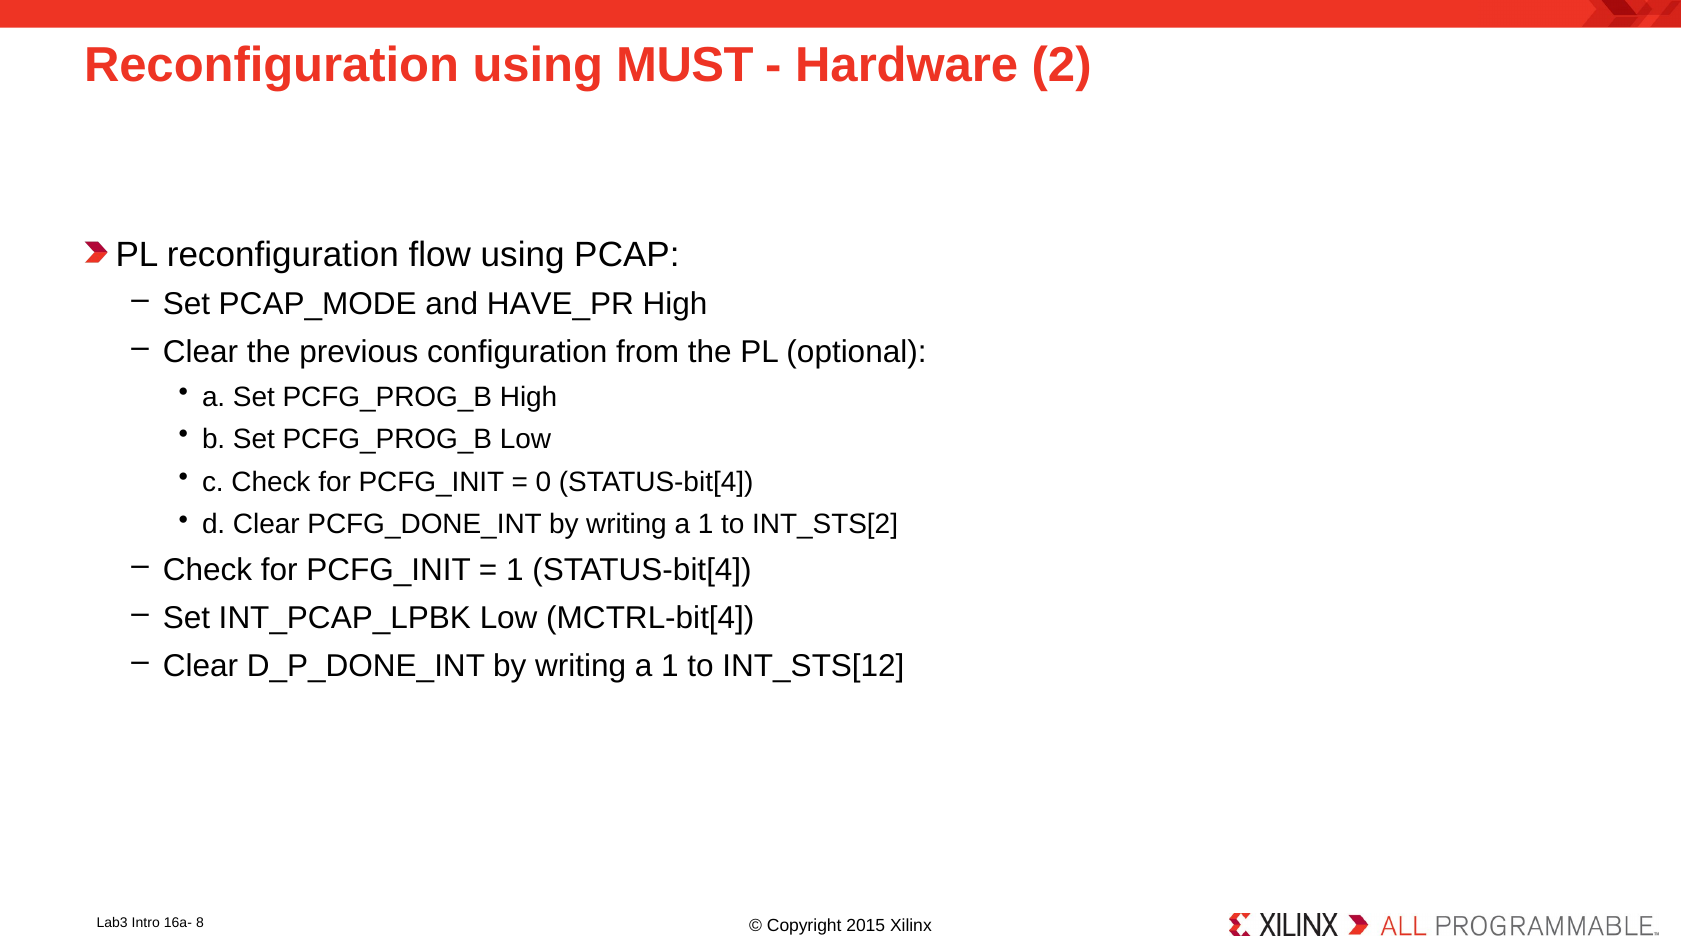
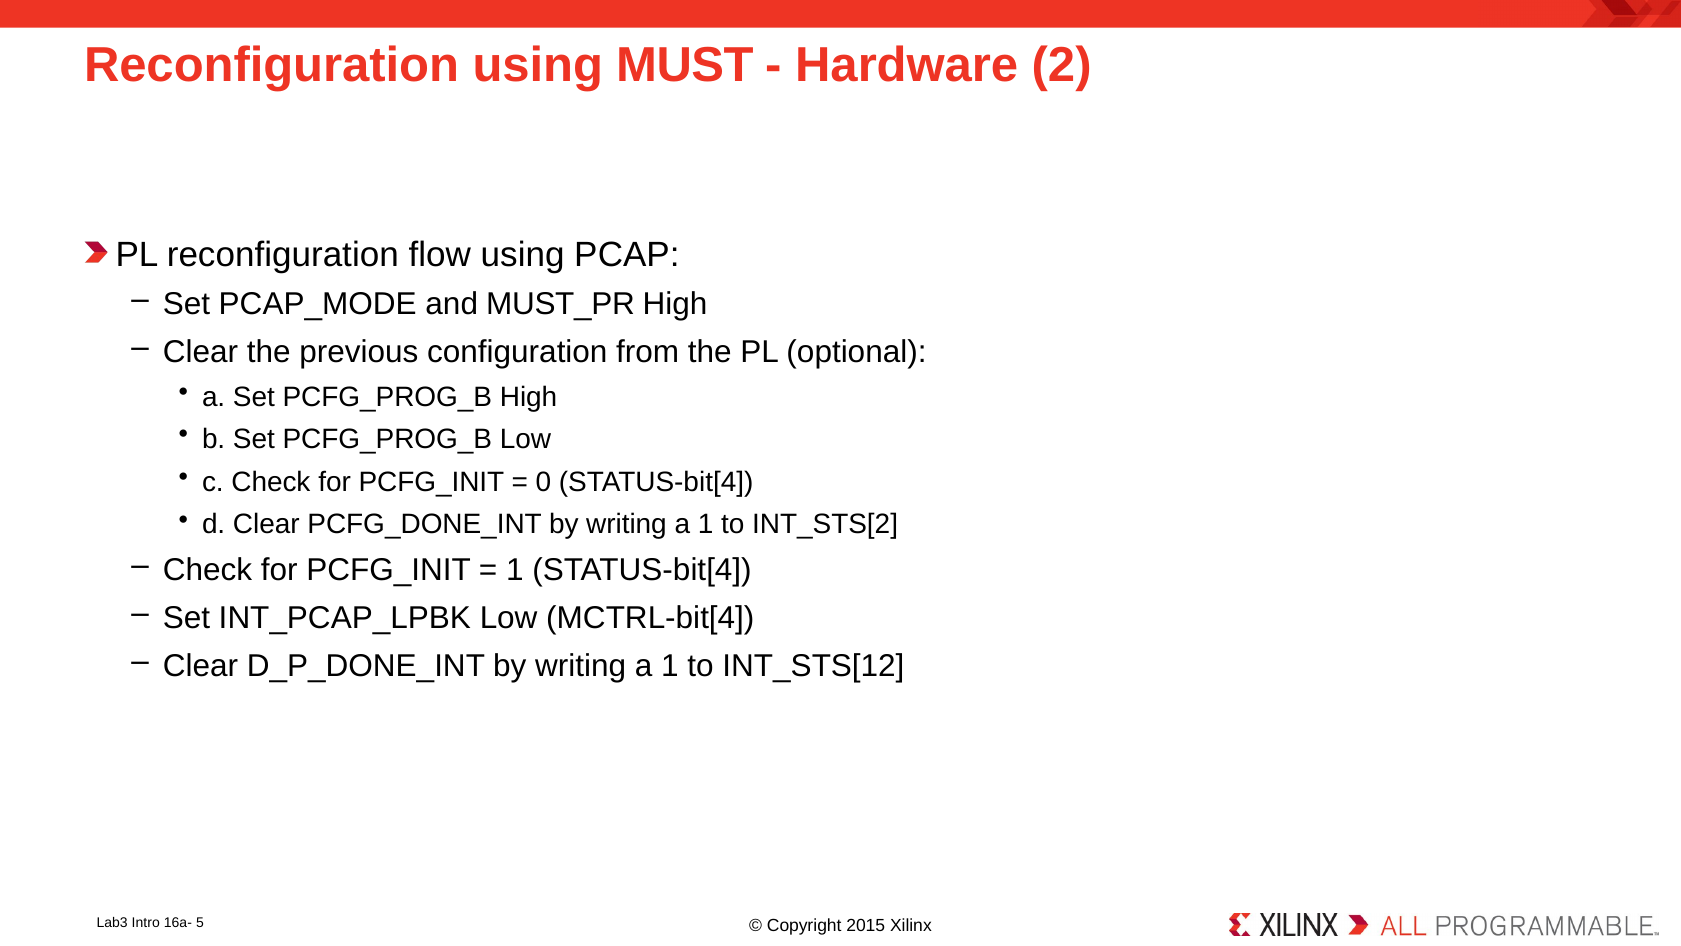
HAVE_PR: HAVE_PR -> MUST_PR (560, 304)
8: 8 -> 5 (200, 923)
